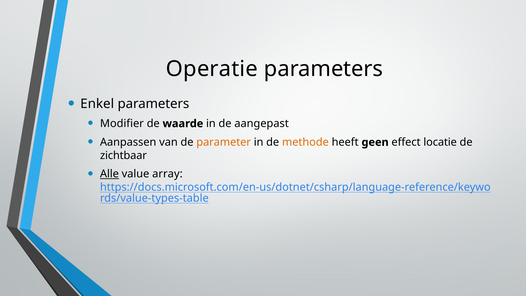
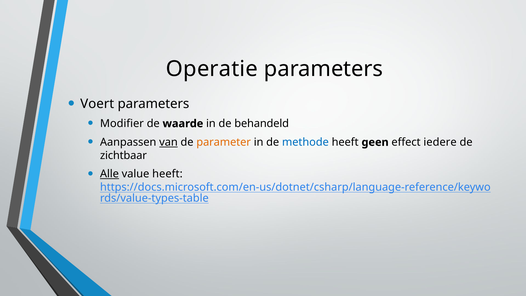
Enkel: Enkel -> Voert (97, 104)
aangepast: aangepast -> behandeld (262, 124)
van underline: none -> present (168, 142)
methode colour: orange -> blue (305, 142)
locatie: locatie -> iedere (440, 142)
value array: array -> heeft (167, 174)
